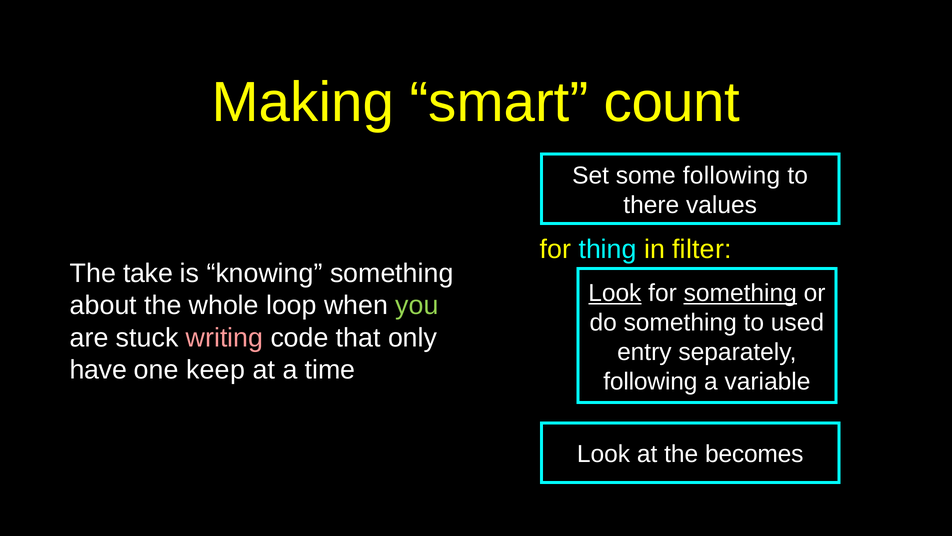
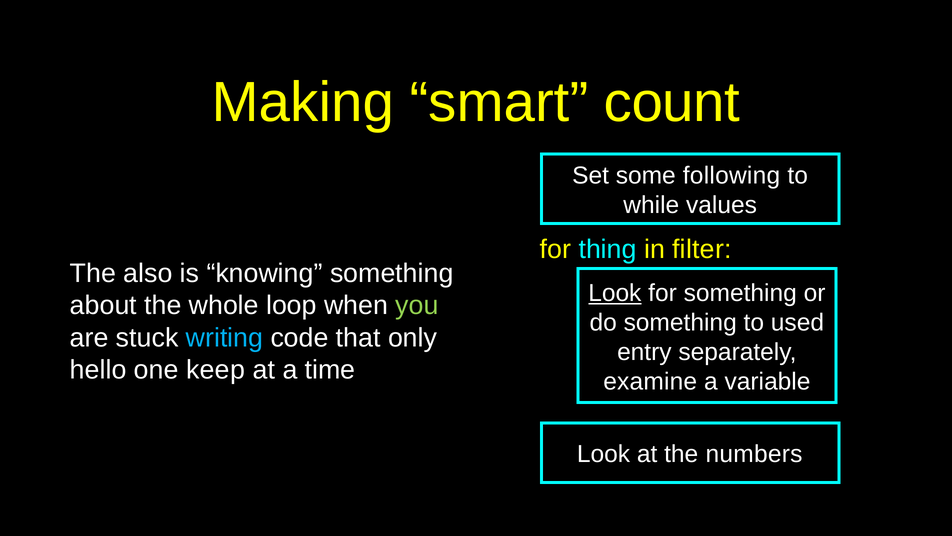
there: there -> while (651, 205)
take: take -> also (148, 273)
something underline: present -> none (740, 293)
writing colour: pink -> light blue (224, 337)
have: have -> hello (98, 369)
following: following -> examine (650, 381)
becomes: becomes -> numbers (754, 454)
